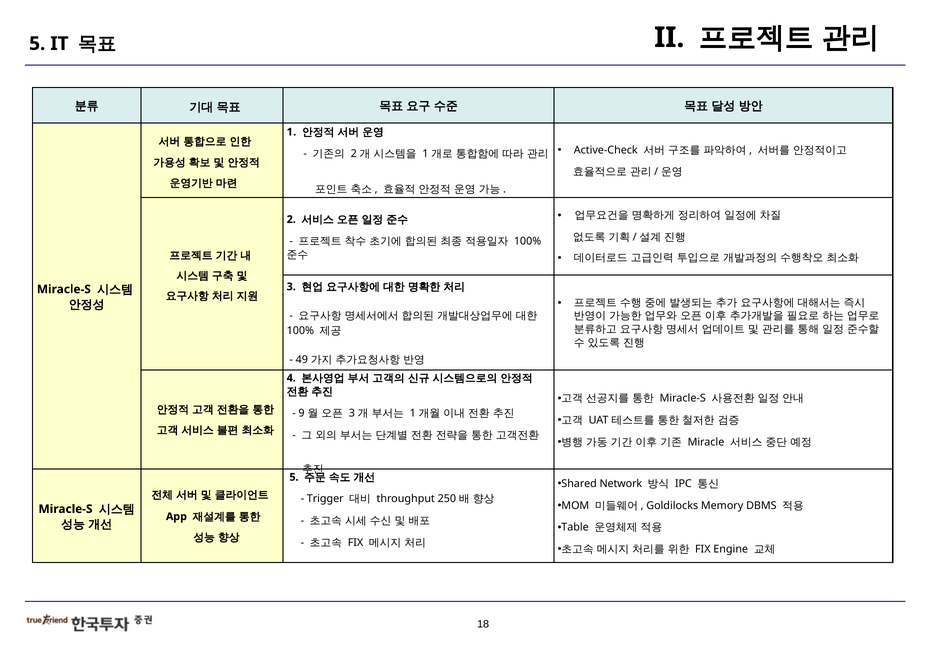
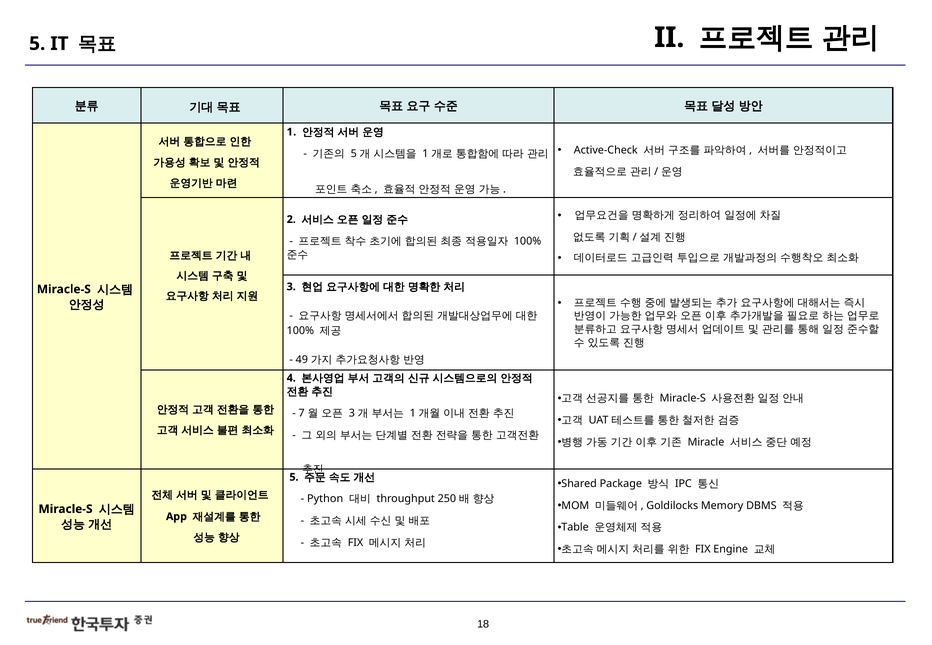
2: 2 -> 5 (354, 154)
9: 9 -> 7 (302, 413)
Network: Network -> Package (621, 484)
Trigger: Trigger -> Python (325, 499)
